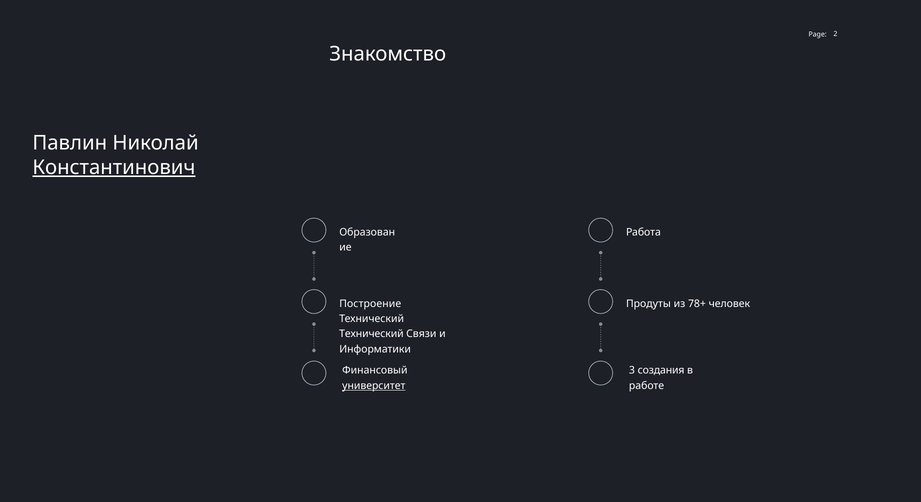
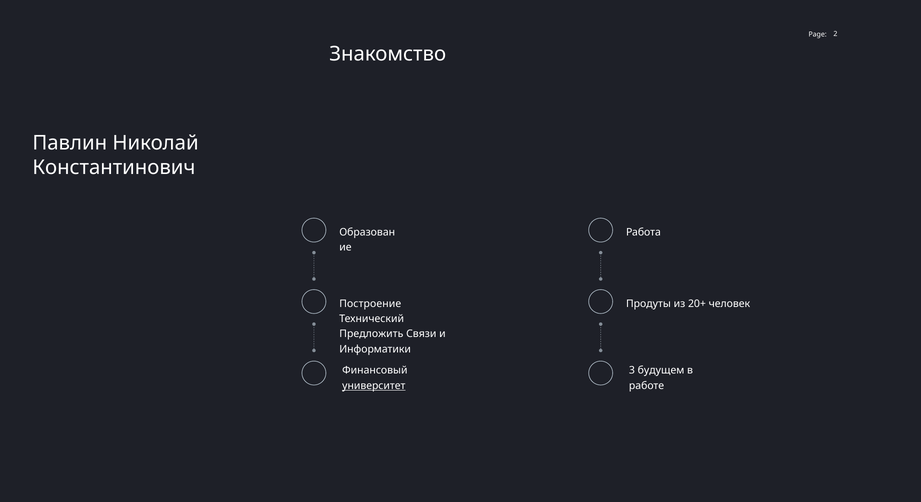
Константинович underline: present -> none (114, 168)
78+: 78+ -> 20+ (697, 304)
Технический: Технический -> Предложить (371, 334)
создания: создания -> будущем (661, 371)
